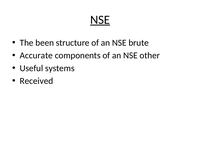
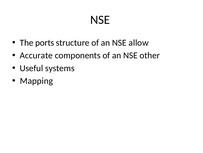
NSE underline: present -> none (100, 20)
been: been -> ports (45, 43)
brute: brute -> allow (139, 43)
Received: Received -> Mapping (36, 80)
